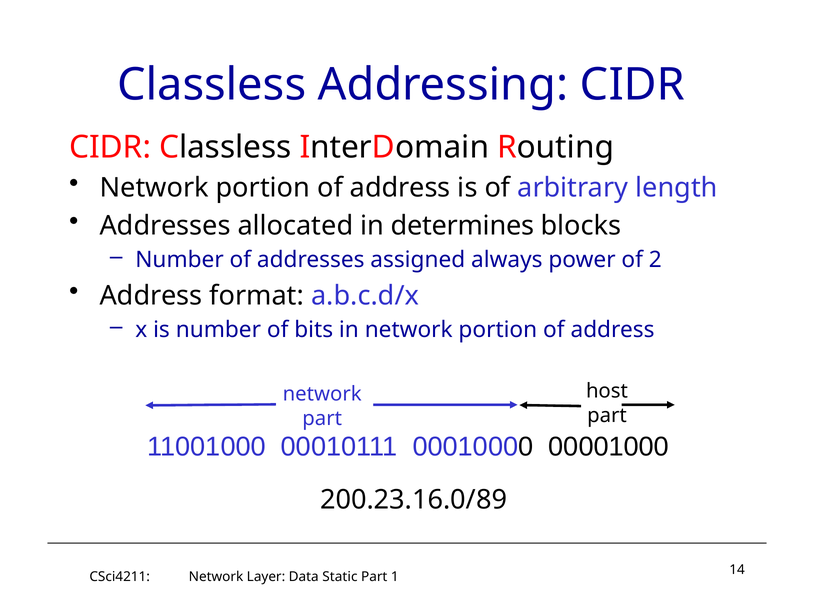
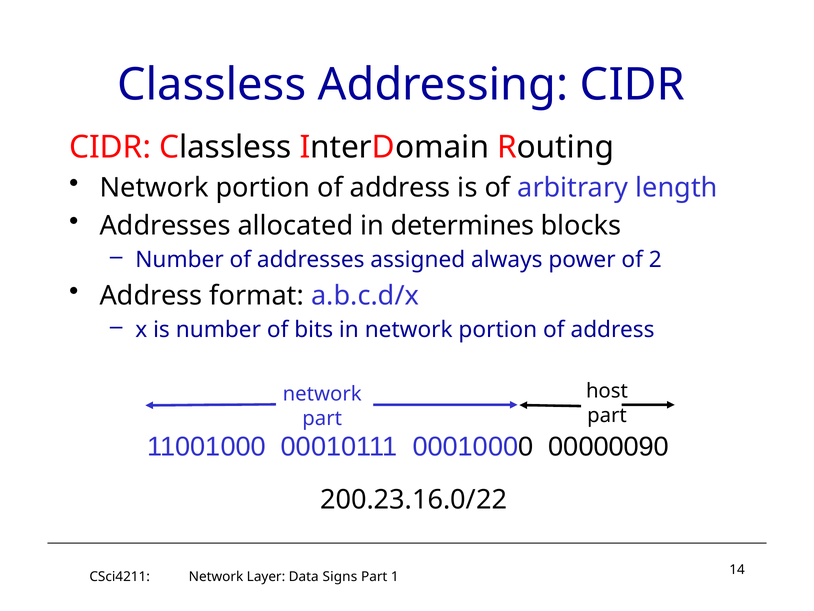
00001000: 00001000 -> 00000090 (609, 447)
200.23.16.0/89: 200.23.16.0/89 -> 200.23.16.0/22 (414, 499)
Static: Static -> Signs (340, 576)
